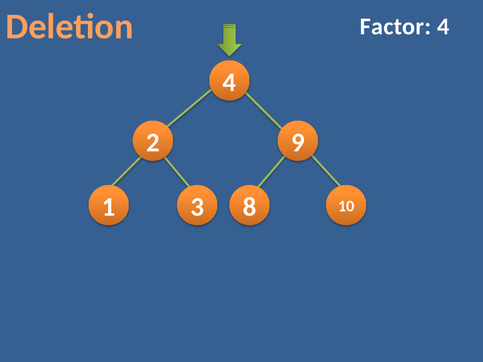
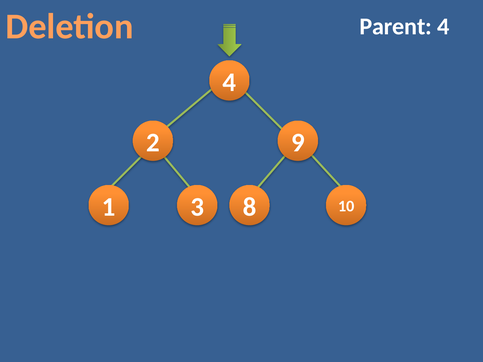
Factor: Factor -> Parent (396, 27)
